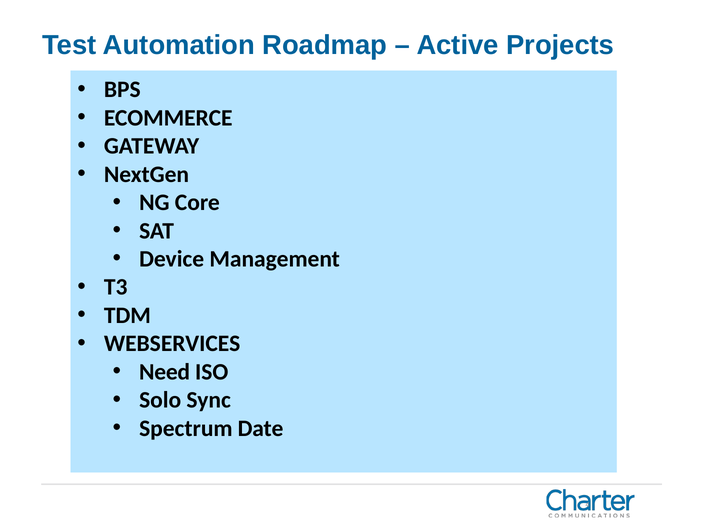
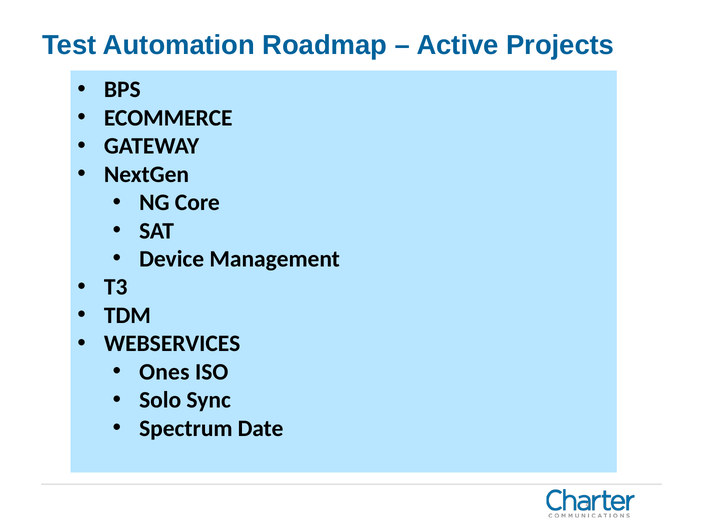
Need: Need -> Ones (164, 372)
